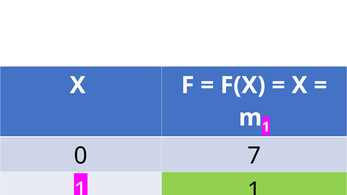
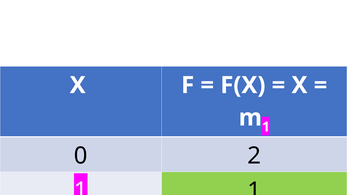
7: 7 -> 2 (254, 156)
